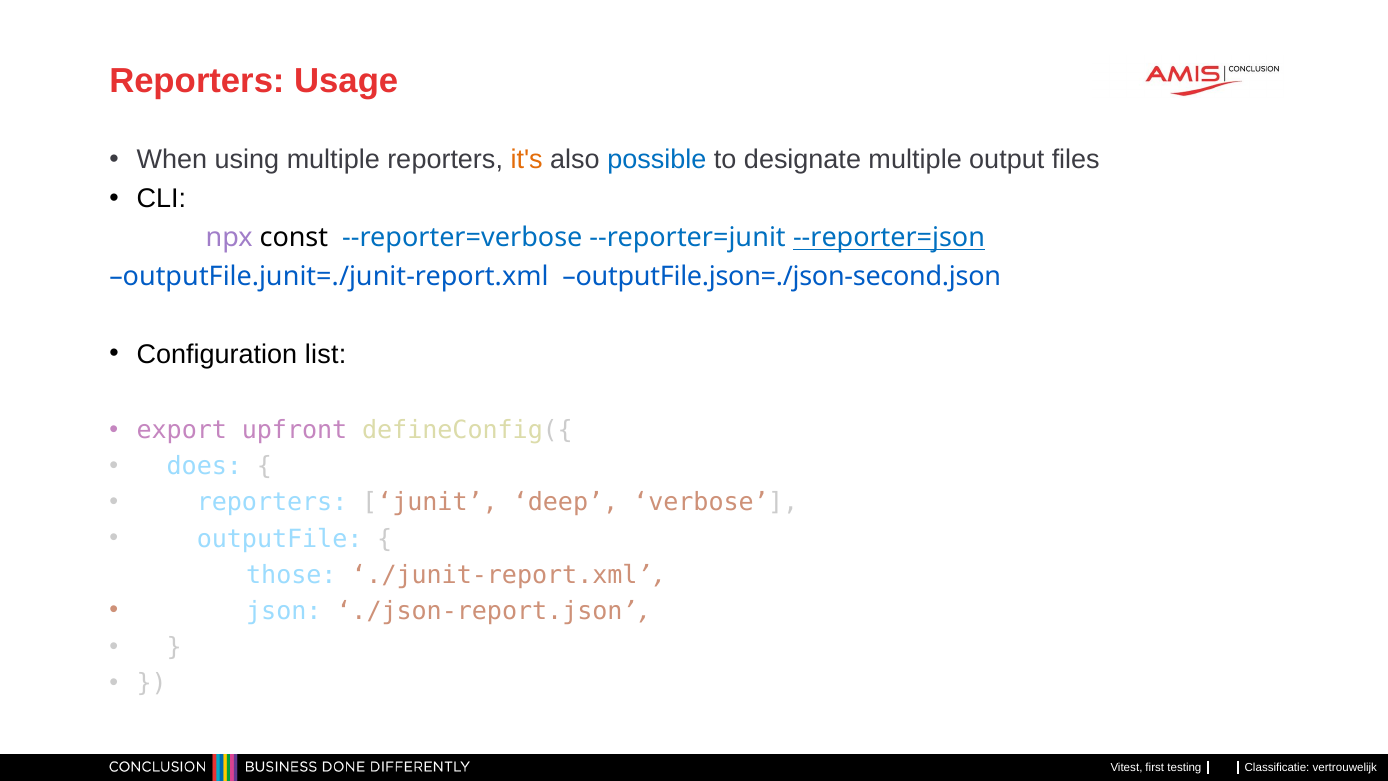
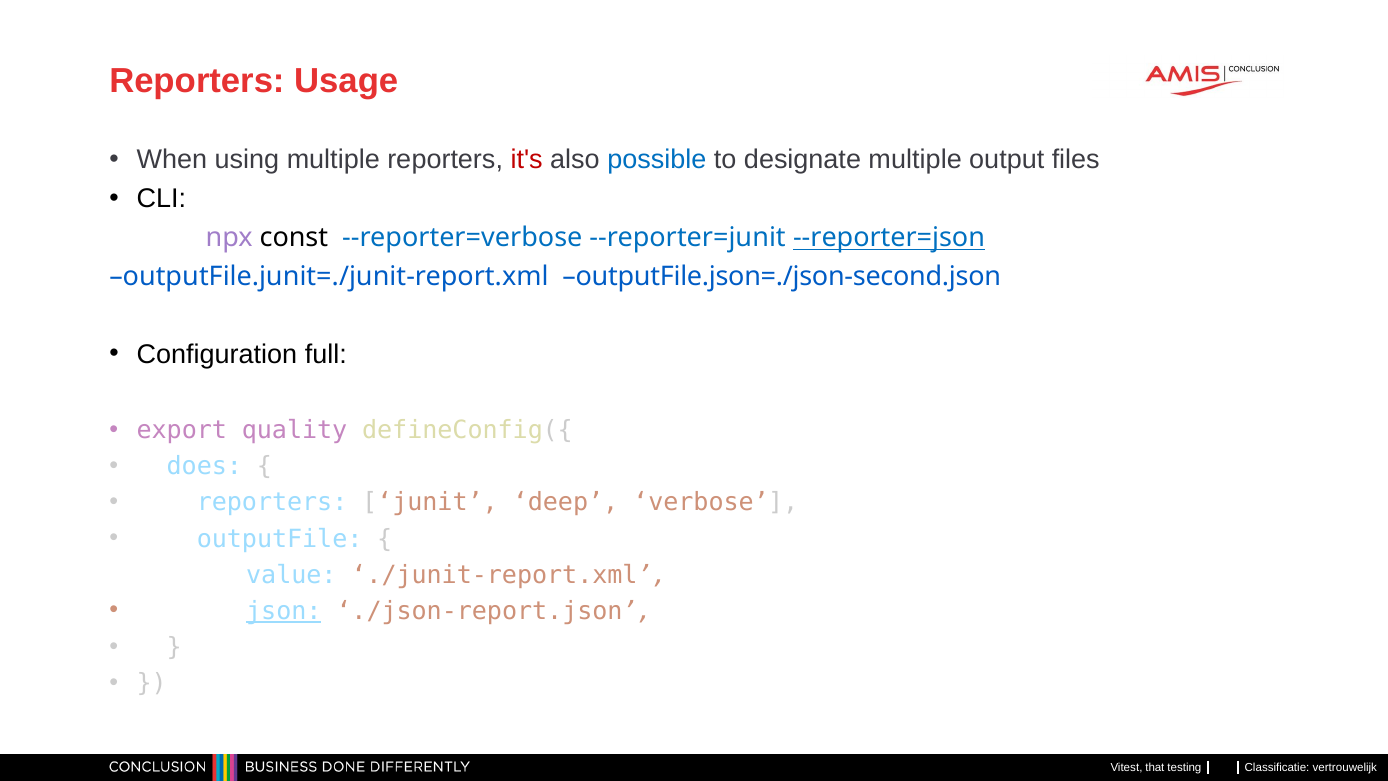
it's colour: orange -> red (527, 160)
list: list -> full (326, 354)
upfront: upfront -> quality (295, 430)
those: those -> value (291, 575)
json underline: none -> present (284, 611)
first: first -> that (1155, 767)
